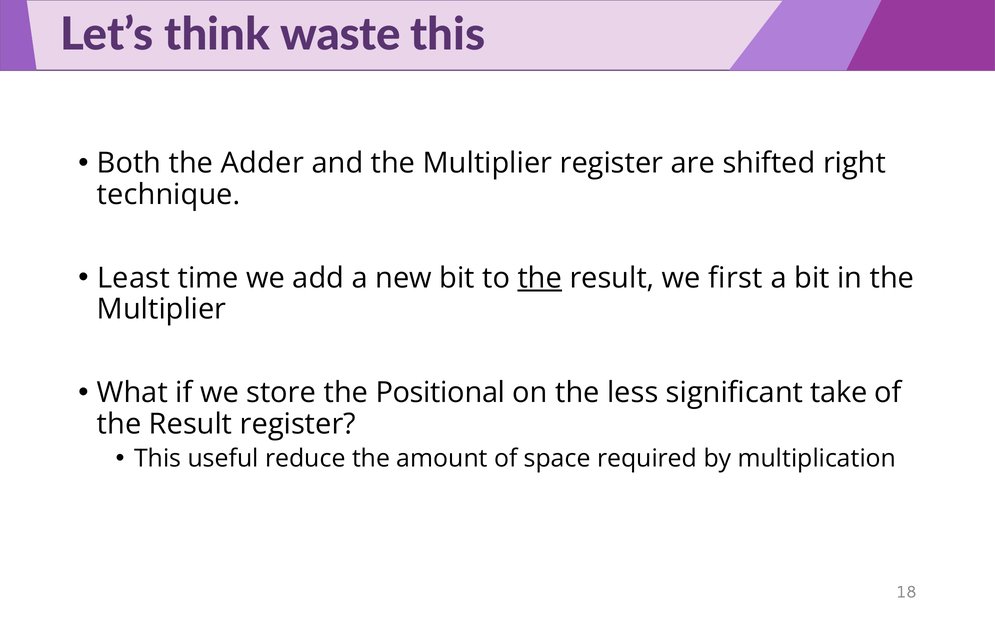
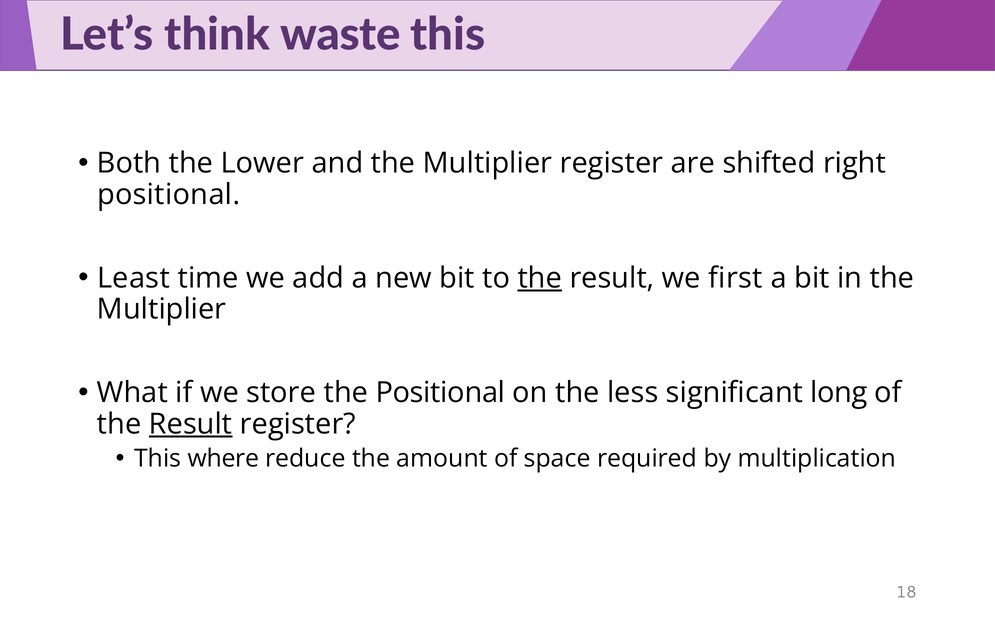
Adder: Adder -> Lower (262, 163)
technique: technique -> positional (169, 194)
take: take -> long (839, 393)
Result underline: none -> present (191, 424)
useful: useful -> where (223, 458)
